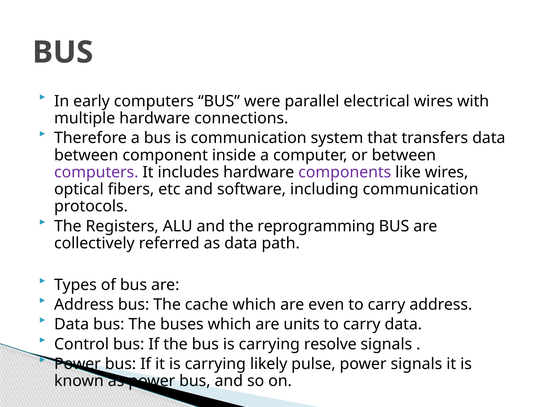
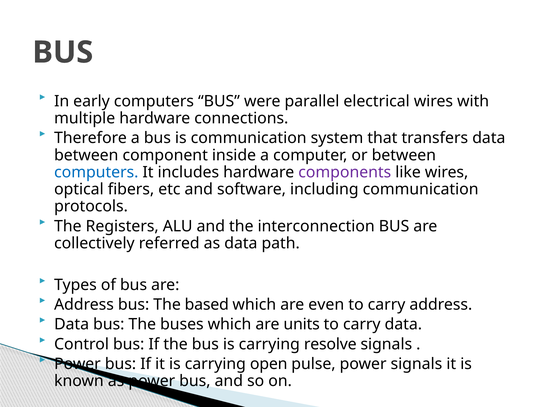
computers colour: purple -> blue (96, 172)
reprogramming: reprogramming -> interconnection (316, 226)
cache: cache -> based (207, 304)
likely: likely -> open (269, 363)
